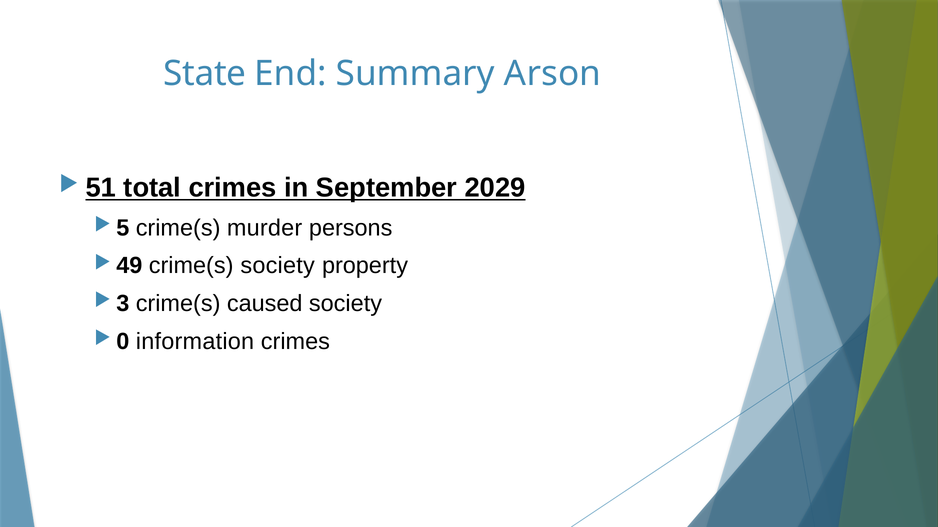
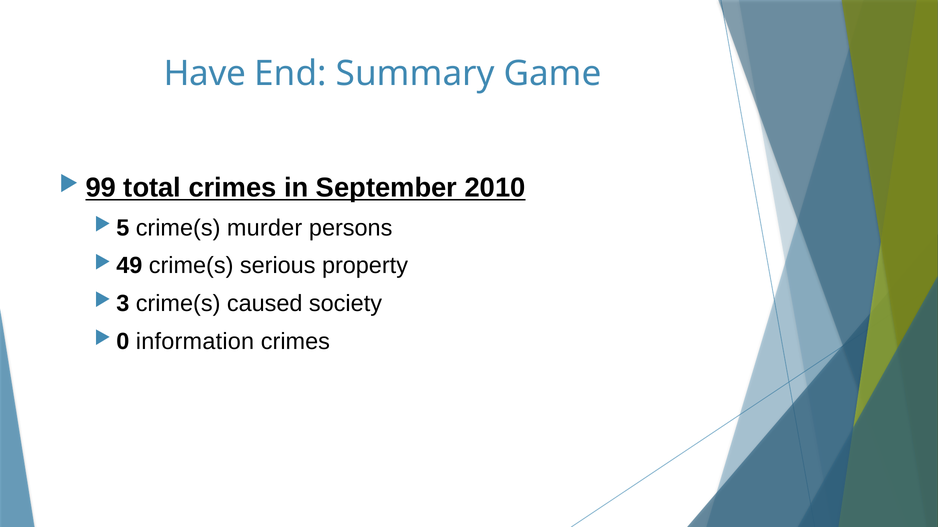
State: State -> Have (205, 74)
Arson: Arson -> Game (553, 74)
51: 51 -> 99 (101, 188)
2029: 2029 -> 2010 (495, 188)
crime(s society: society -> serious (278, 266)
